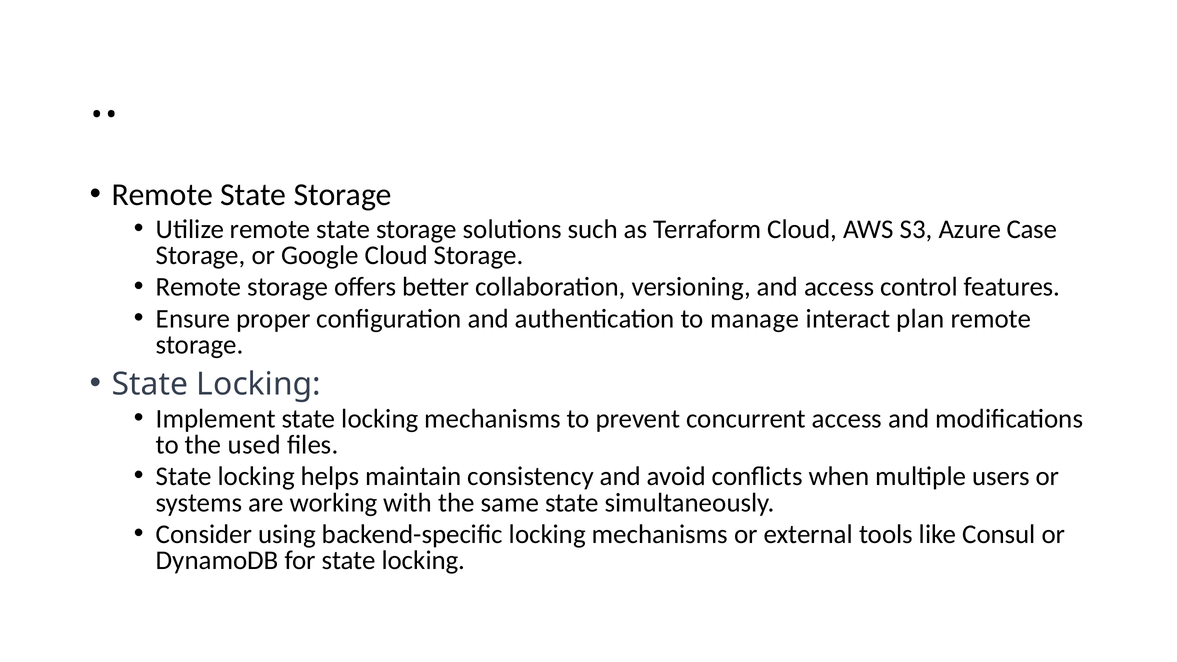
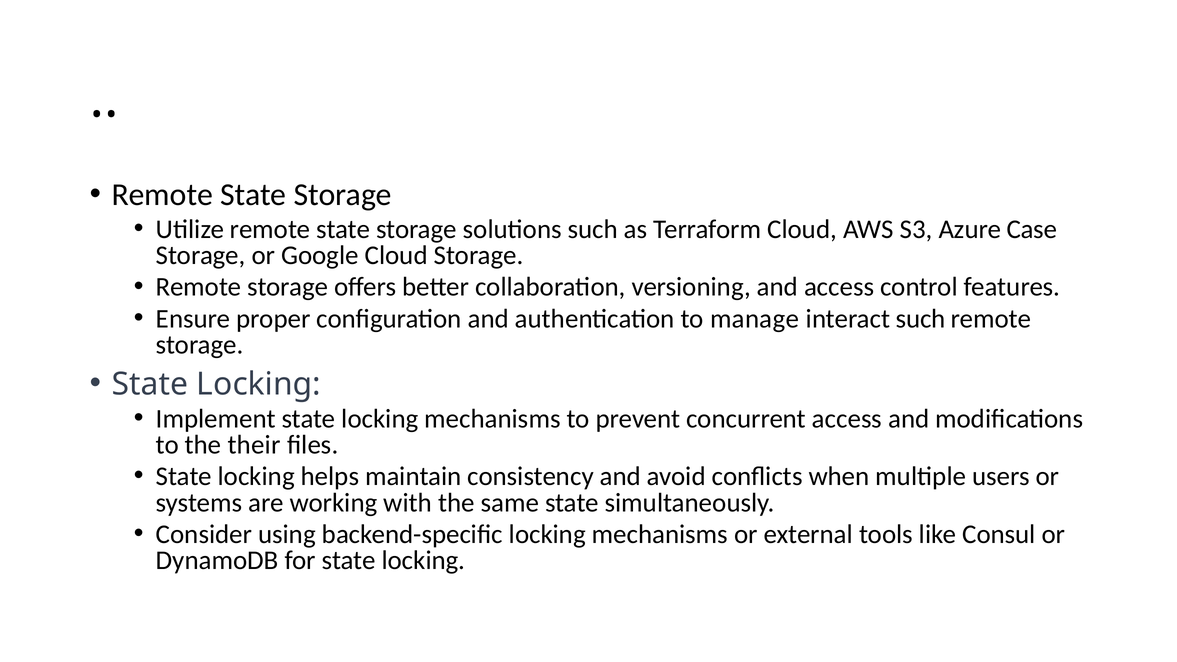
interact plan: plan -> such (921, 319)
used: used -> their (254, 445)
